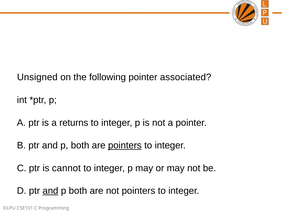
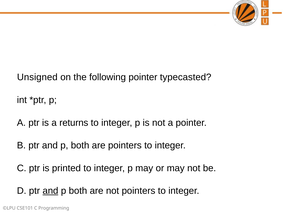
associated: associated -> typecasted (186, 77)
pointers underline: present -> none (125, 145)
cannot: cannot -> printed (66, 168)
